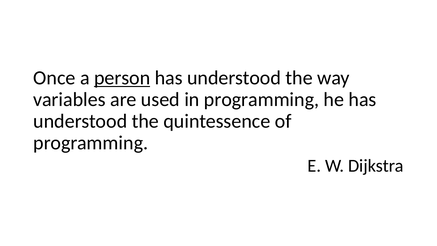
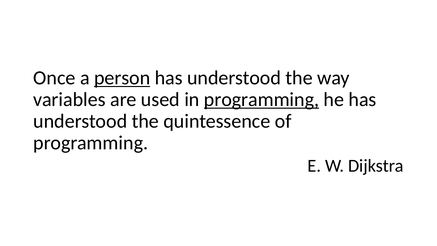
programming underline: none -> present (262, 99)
